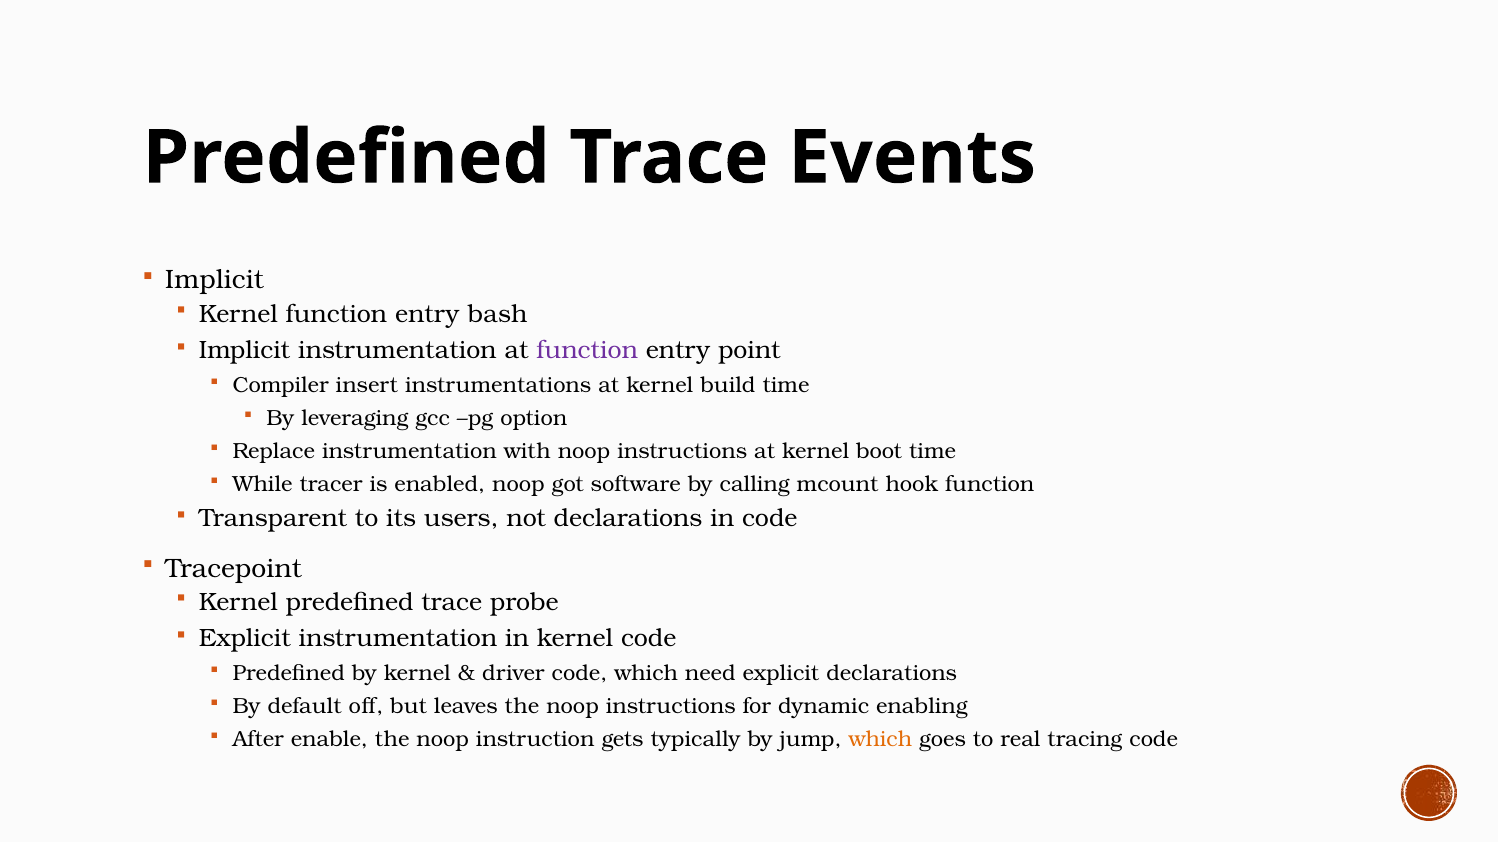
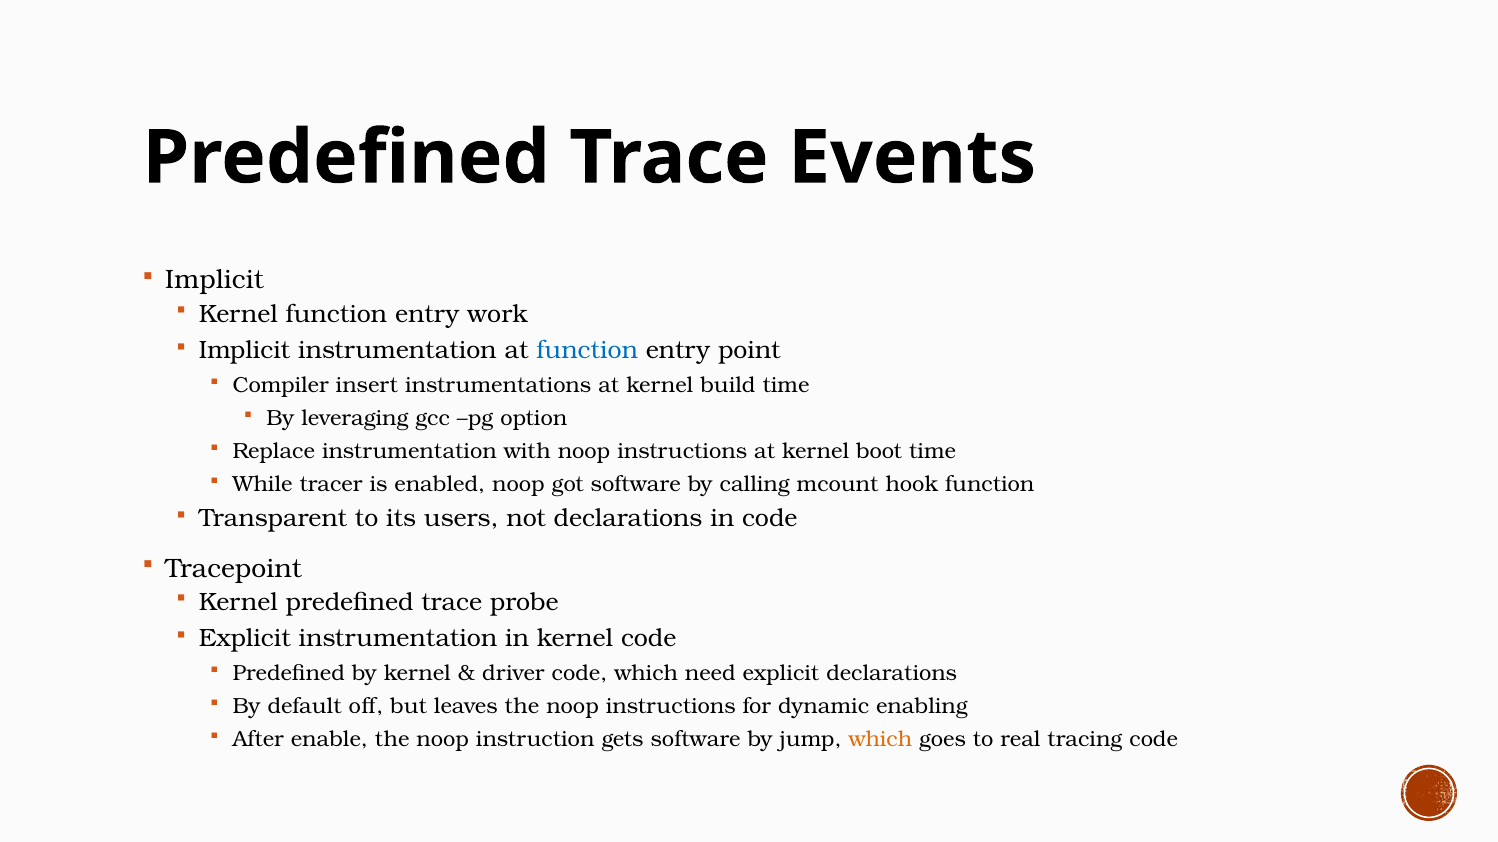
bash: bash -> work (498, 314)
function colour: purple -> blue (587, 351)
gets typically: typically -> software (696, 740)
